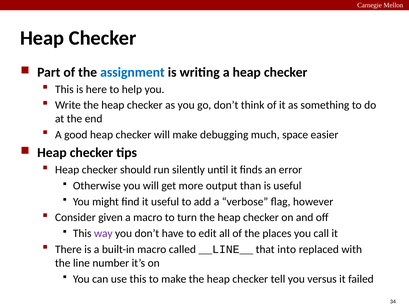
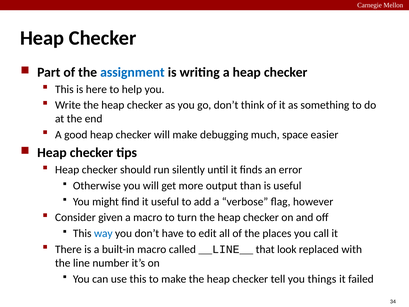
way colour: purple -> blue (103, 233)
into: into -> look (287, 249)
versus: versus -> things (322, 279)
